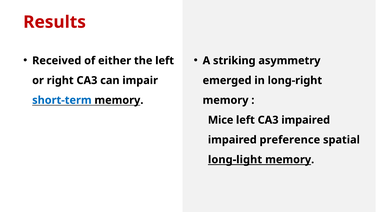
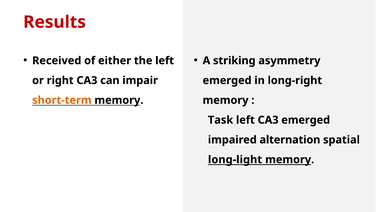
short-term colour: blue -> orange (62, 100)
Mice: Mice -> Task (221, 120)
CA3 impaired: impaired -> emerged (306, 120)
preference: preference -> alternation (290, 139)
